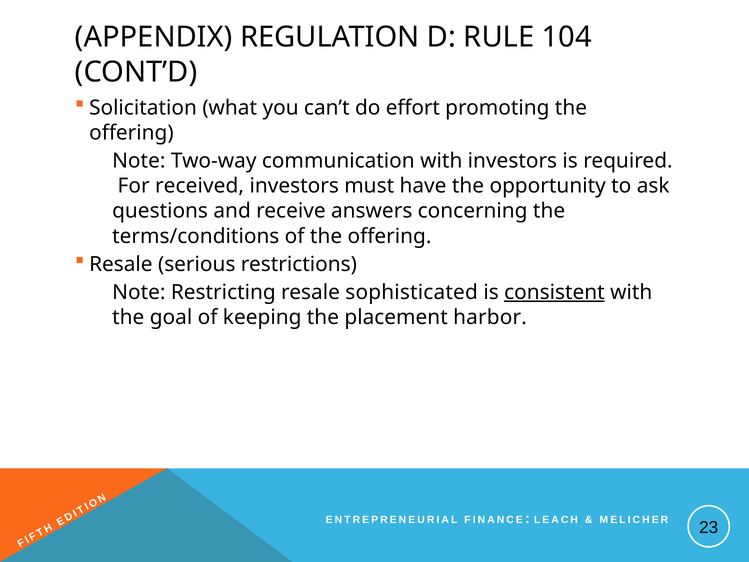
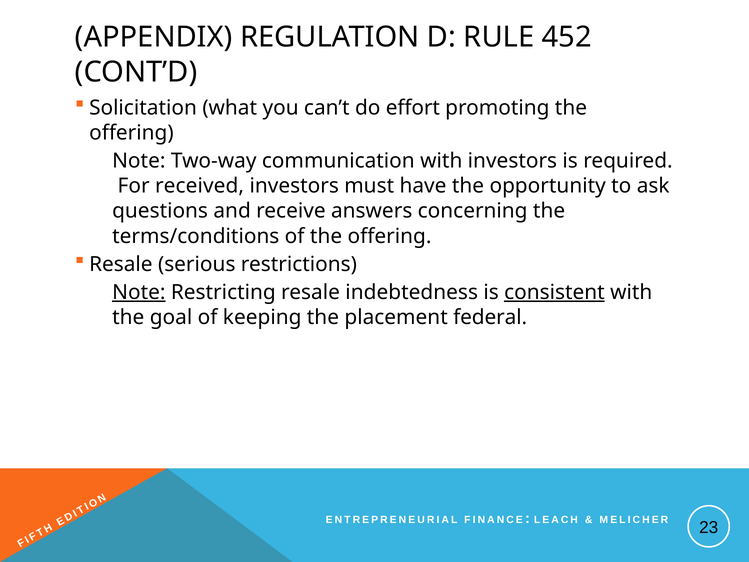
104: 104 -> 452 (567, 37)
Note underline: none -> present (139, 292)
sophisticated: sophisticated -> indebtedness (412, 292)
harbor: harbor -> federal (490, 317)
